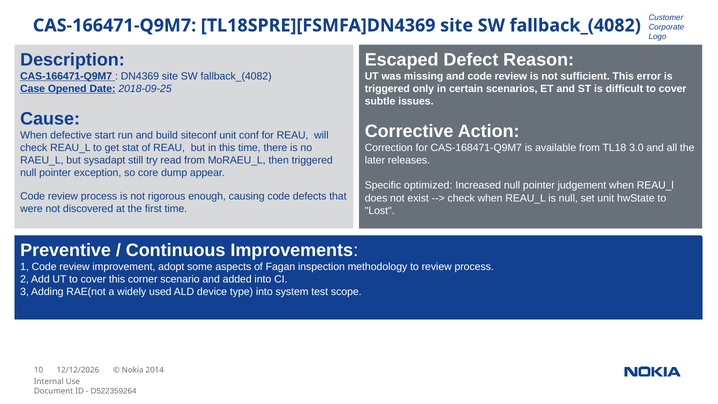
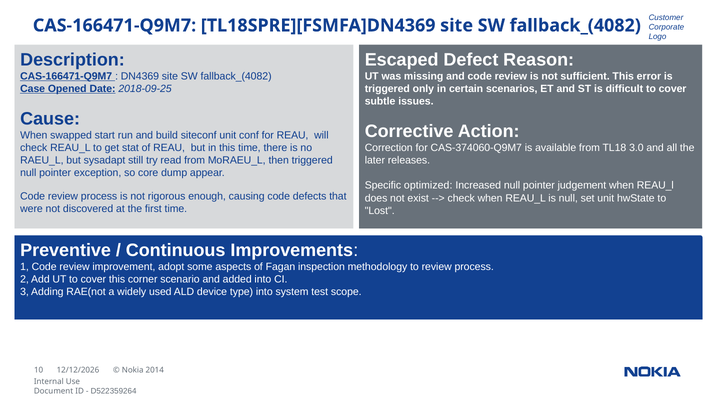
defective: defective -> swapped (71, 135)
CAS-168471-Q9M7: CAS-168471-Q9M7 -> CAS-374060-Q9M7 (476, 148)
